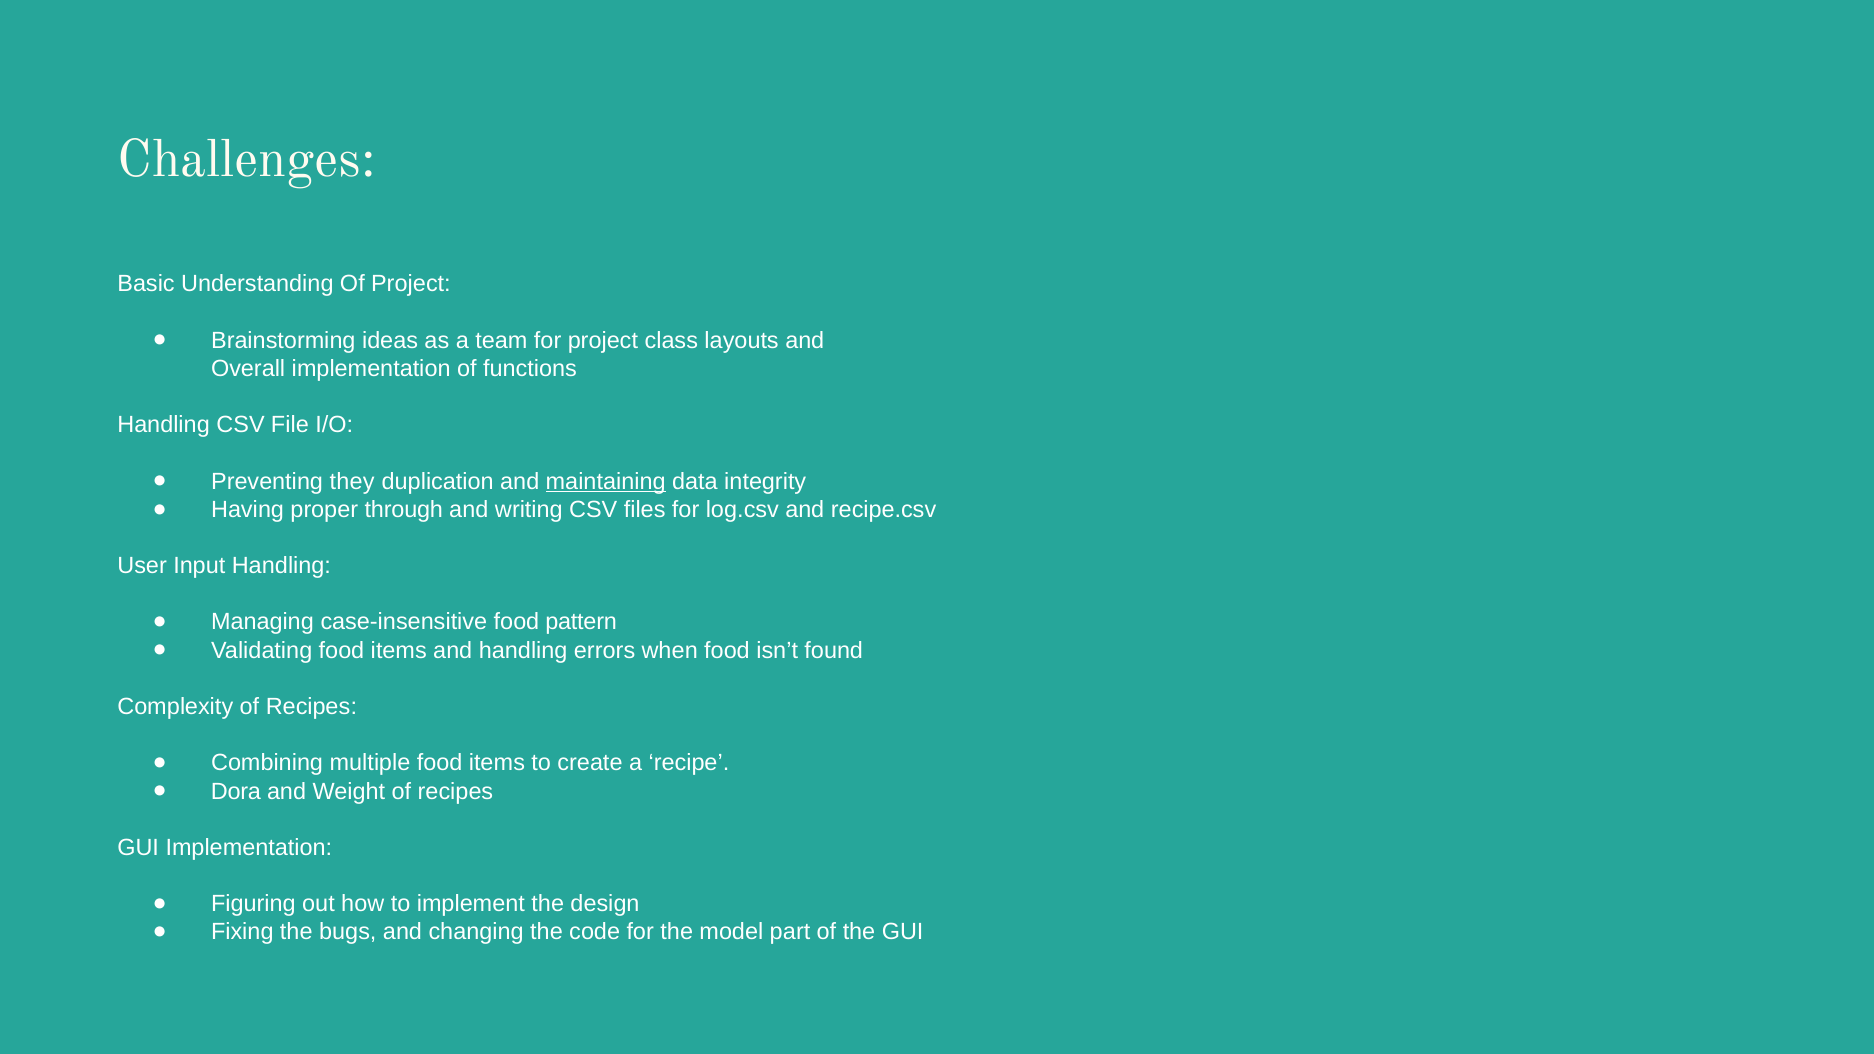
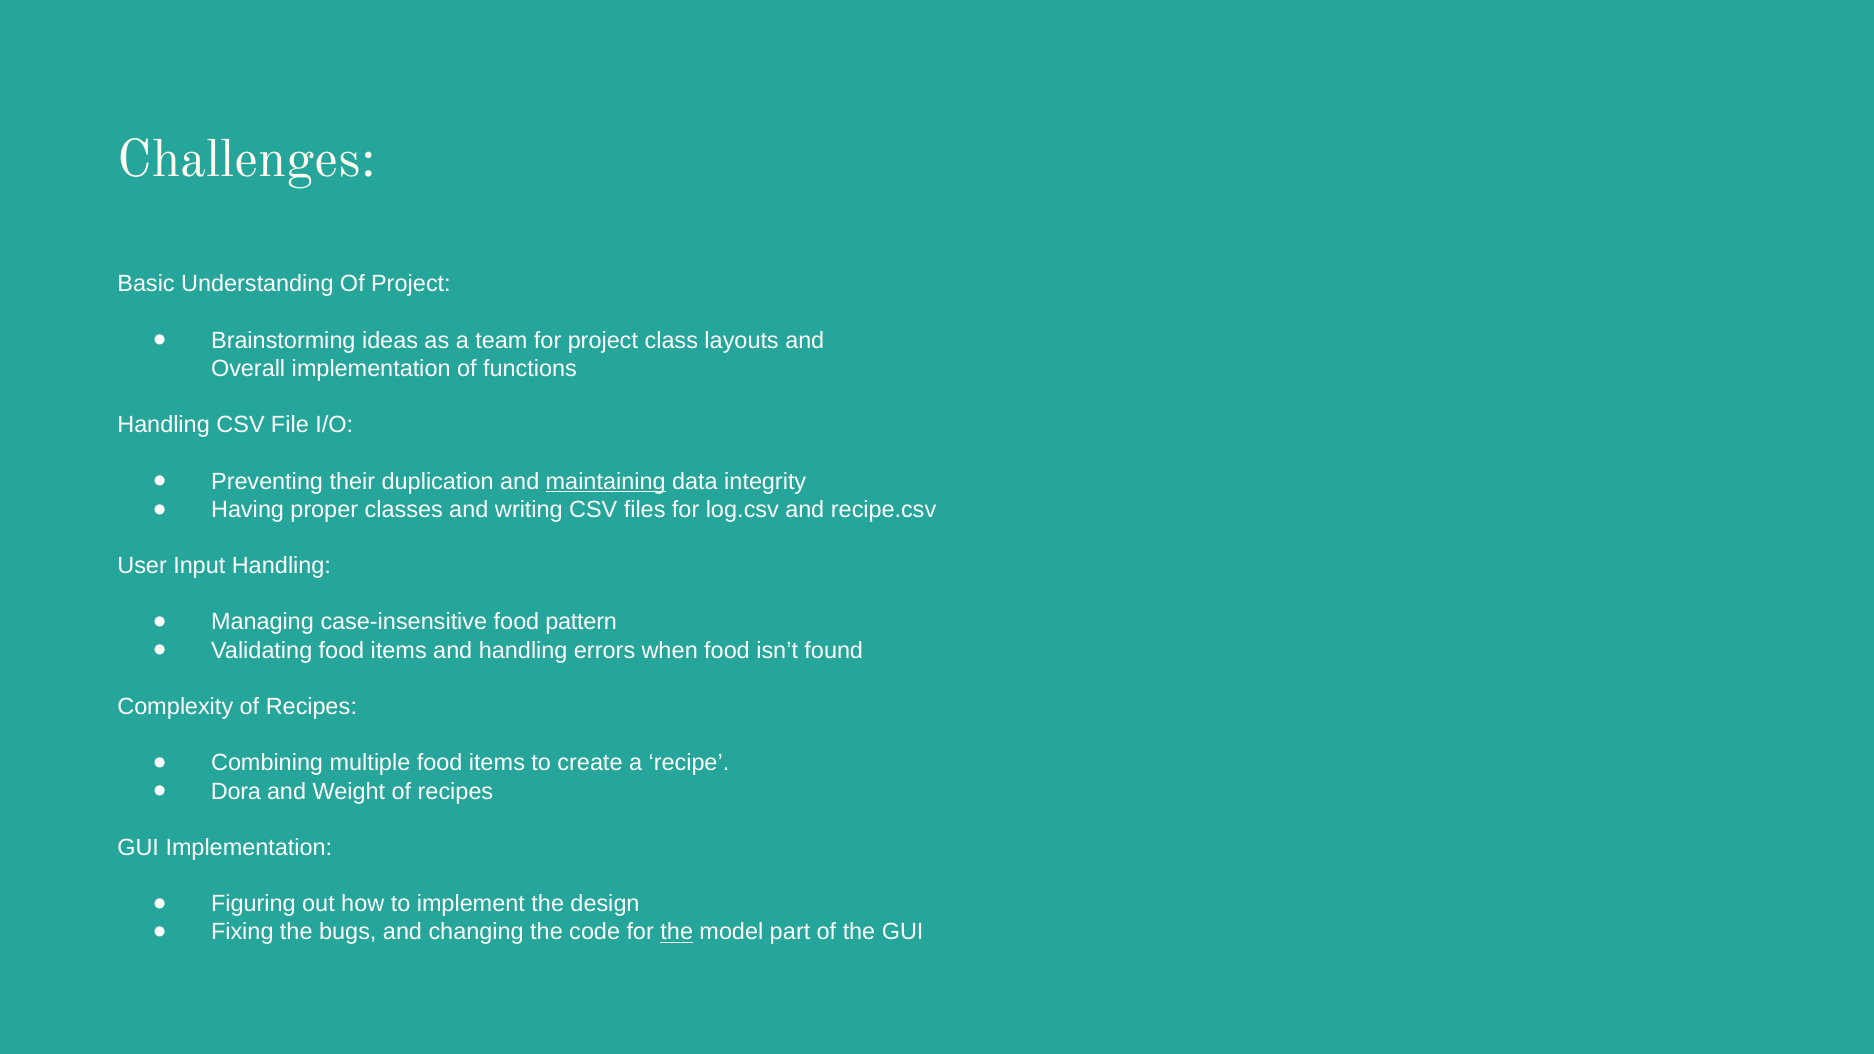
they: they -> their (352, 481)
through: through -> classes (404, 510)
the underline: none -> present (677, 932)
